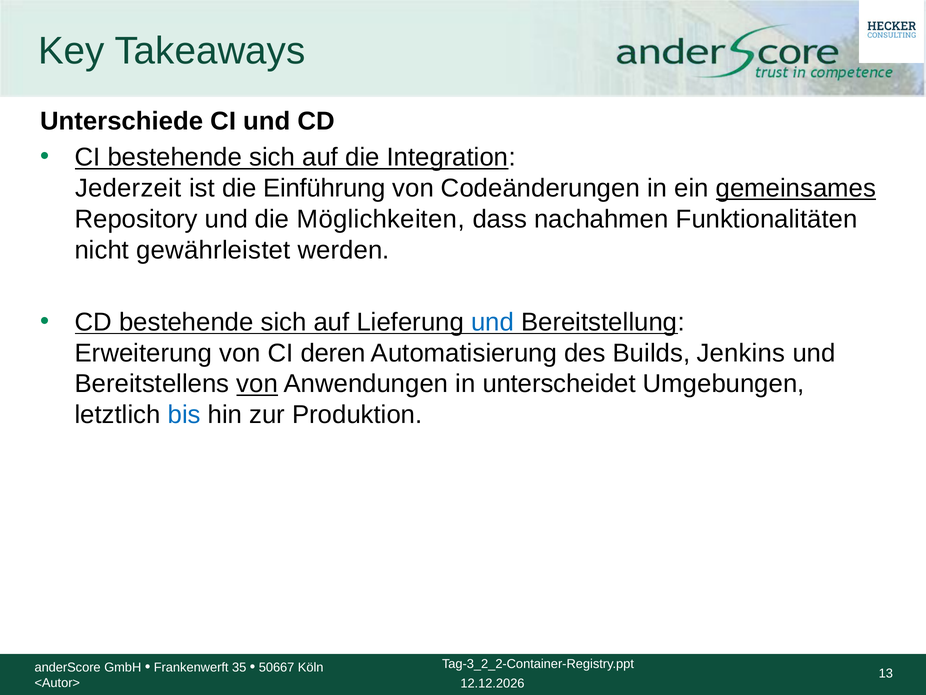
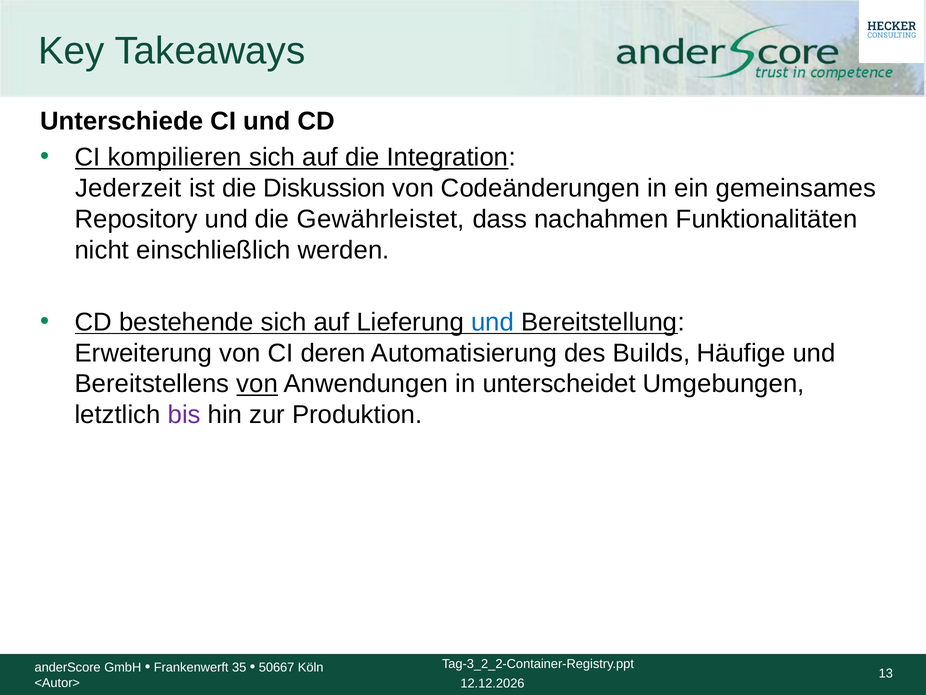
CI bestehende: bestehende -> kompilieren (175, 157)
Einführung: Einführung -> Diskussion (325, 188)
gemeinsames underline: present -> none (796, 188)
Möglichkeiten: Möglichkeiten -> Gewährleistet (381, 219)
gewährleistet: gewährleistet -> einschließlich (214, 250)
Jenkins: Jenkins -> Häufige (741, 353)
bis colour: blue -> purple (184, 415)
